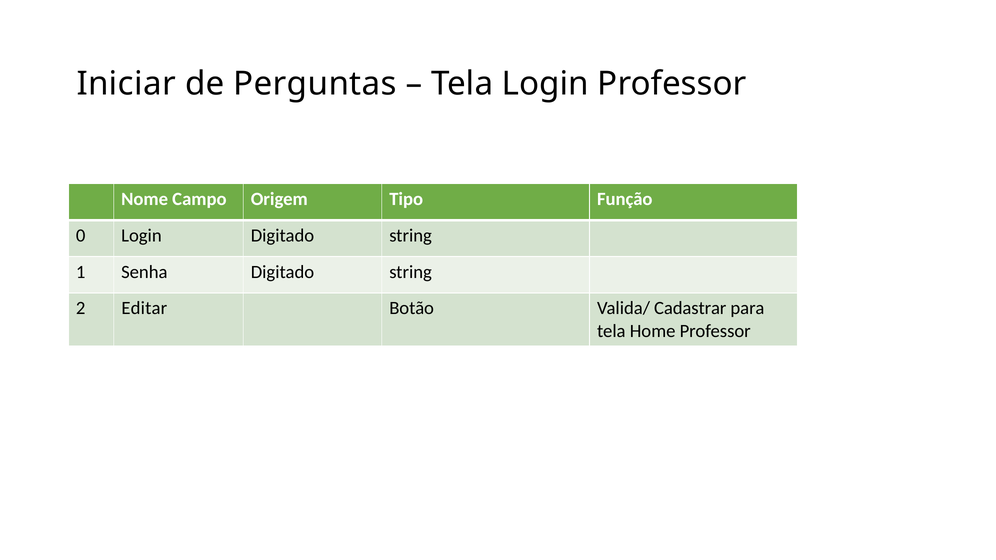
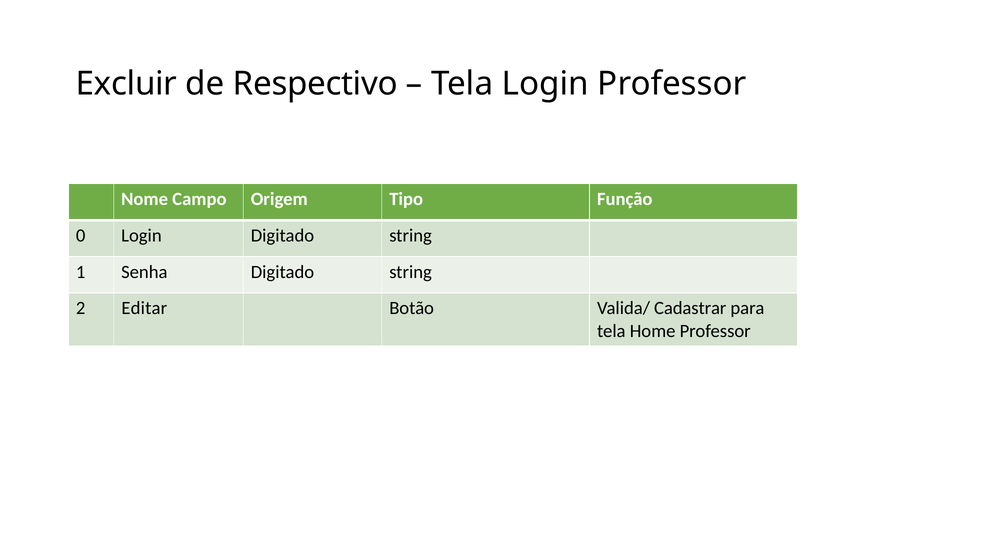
Iniciar: Iniciar -> Excluir (126, 84)
Perguntas: Perguntas -> Respectivo (315, 84)
